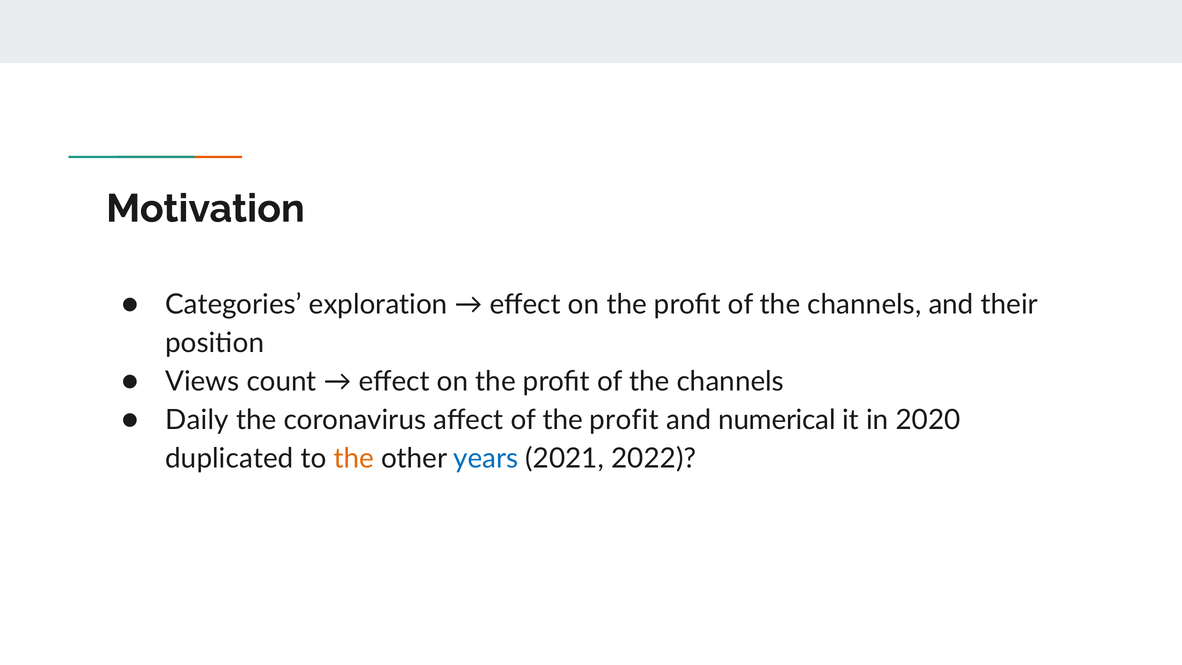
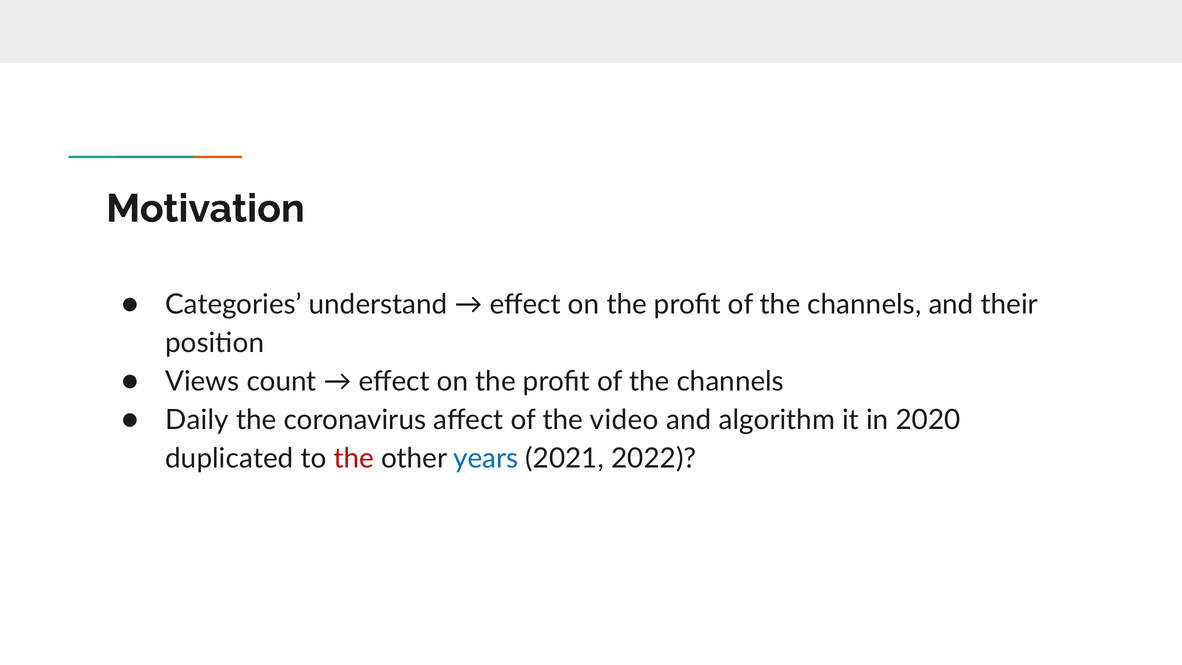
exploration: exploration -> understand (378, 304)
of the profit: profit -> video (624, 420)
numerical: numerical -> algorithm (777, 420)
the colour: orange -> red (354, 459)
